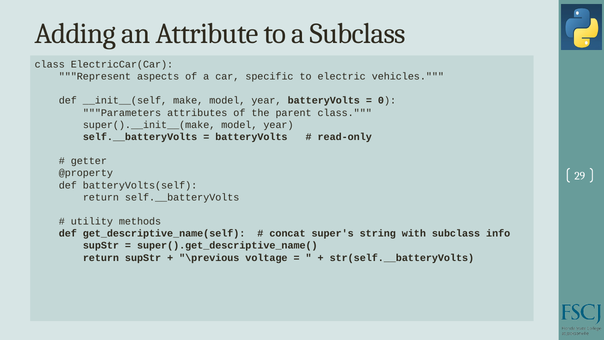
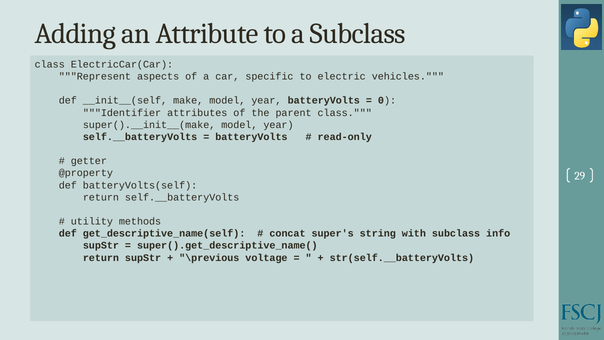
Parameters: Parameters -> Identifier (122, 113)
